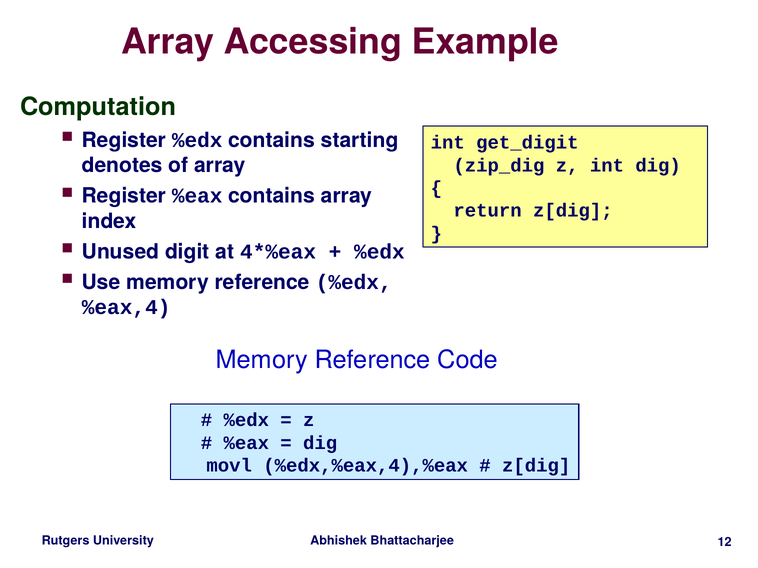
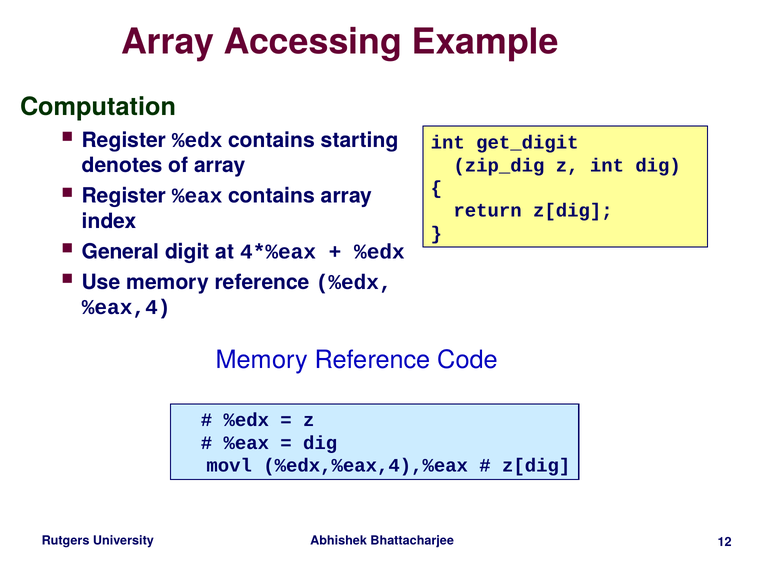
Unused: Unused -> General (121, 252)
